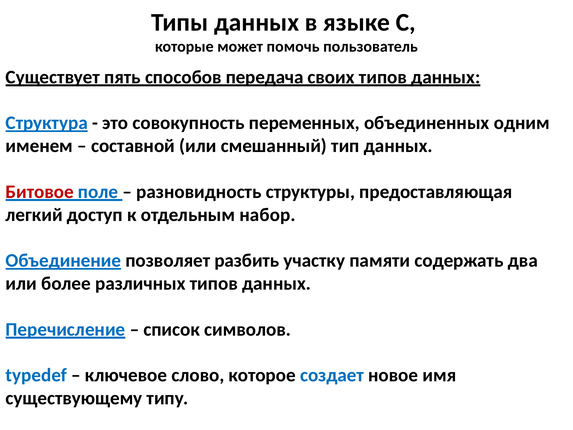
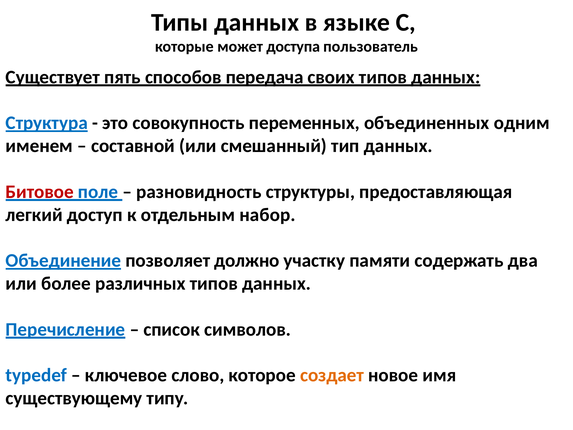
помочь: помочь -> доступа (293, 47)
разбить: разбить -> должно (247, 260)
создает colour: blue -> orange (332, 375)
